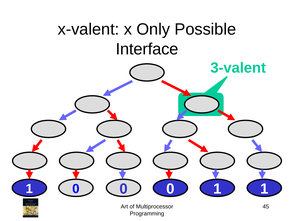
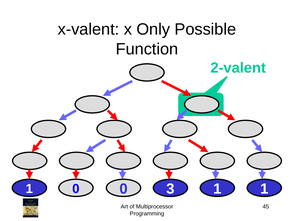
Interface: Interface -> Function (147, 49)
3-valent: 3-valent -> 2-valent (238, 68)
0 0: 0 -> 3 (170, 188)
